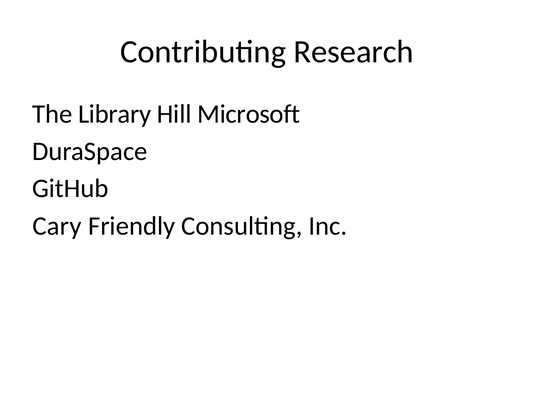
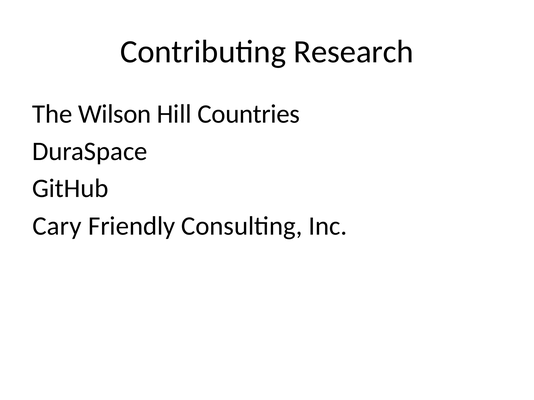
Library: Library -> Wilson (115, 114)
Microsoft: Microsoft -> Countries (249, 114)
